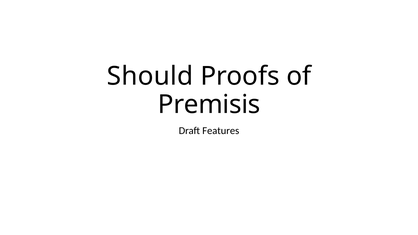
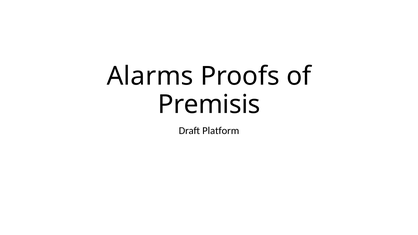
Should: Should -> Alarms (150, 76)
Features: Features -> Platform (221, 131)
